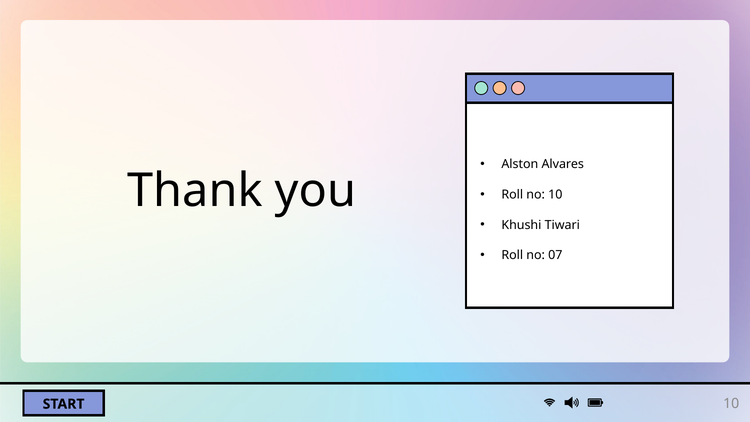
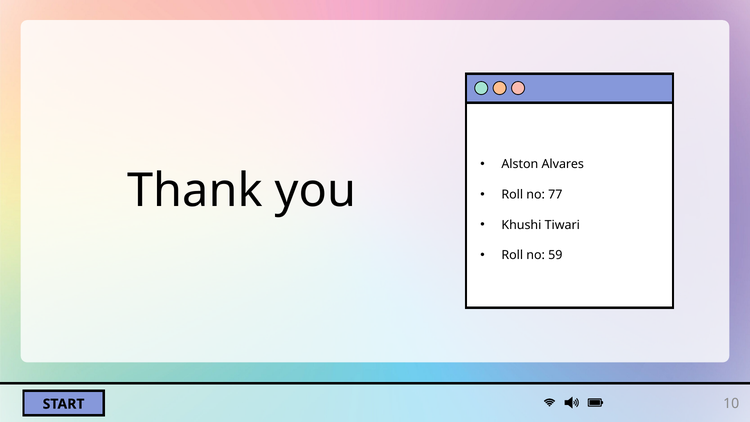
no 10: 10 -> 77 (555, 195)
07: 07 -> 59 (555, 255)
